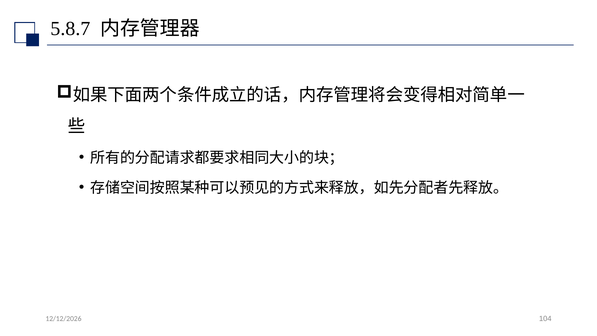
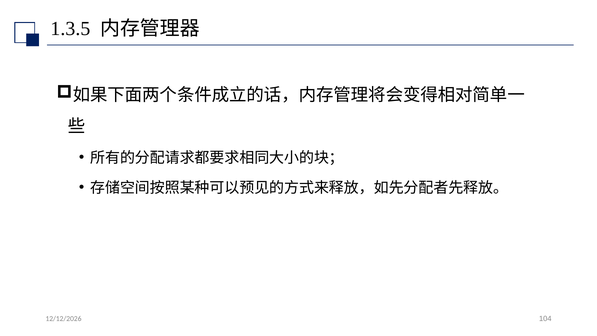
5.8.7: 5.8.7 -> 1.3.5 (70, 29)
